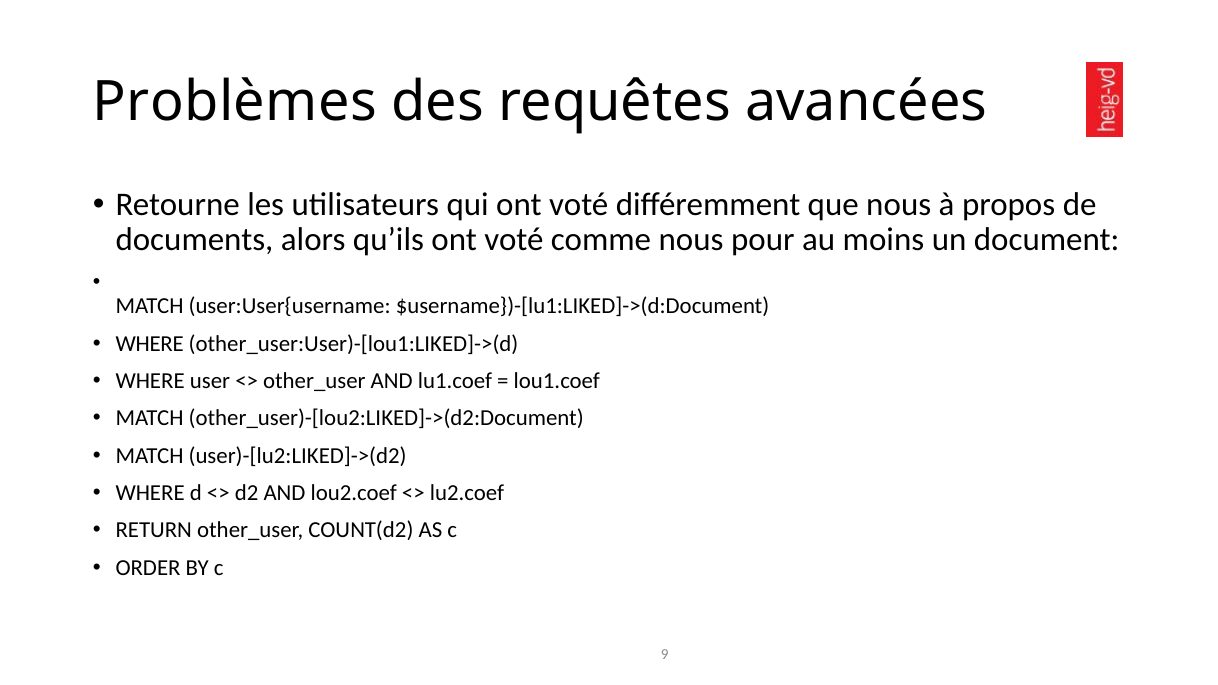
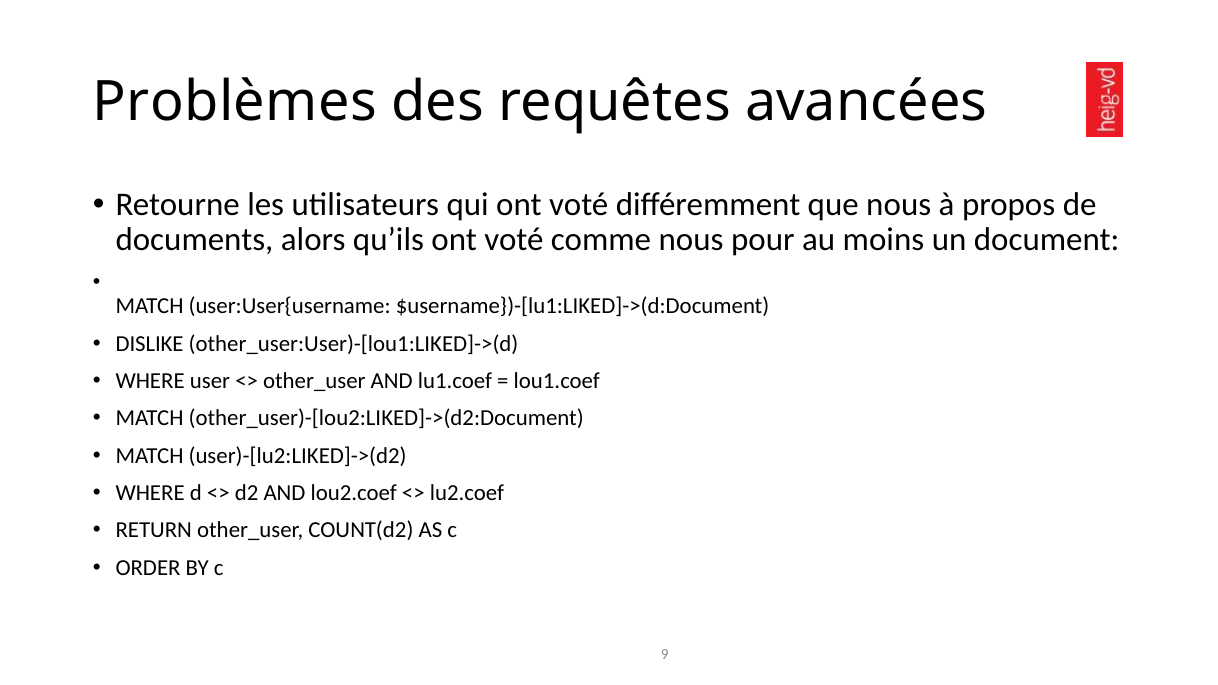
WHERE: WHERE -> DISLIKE (150, 344)
